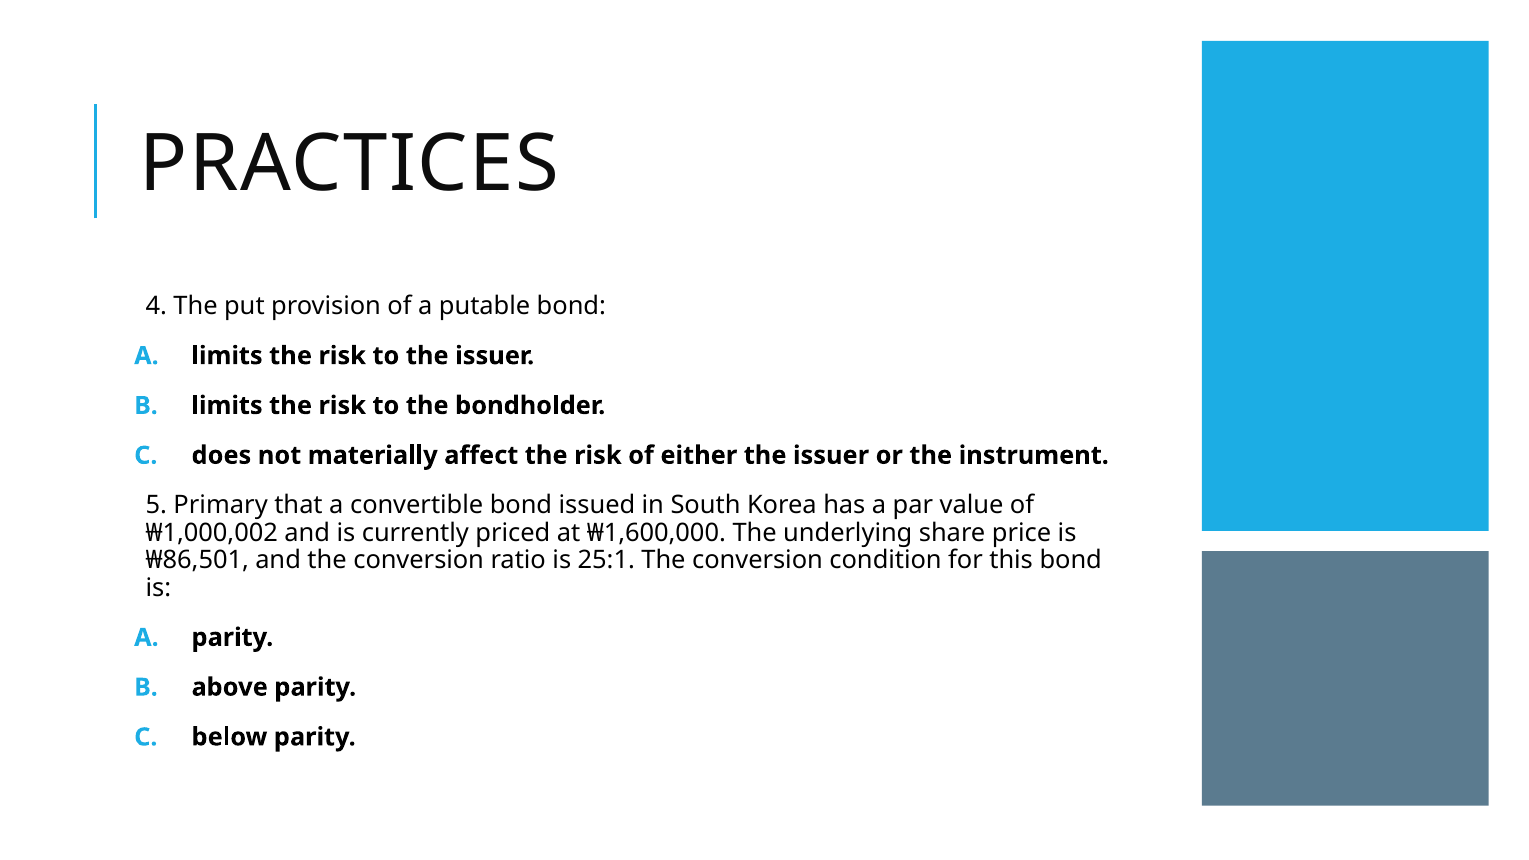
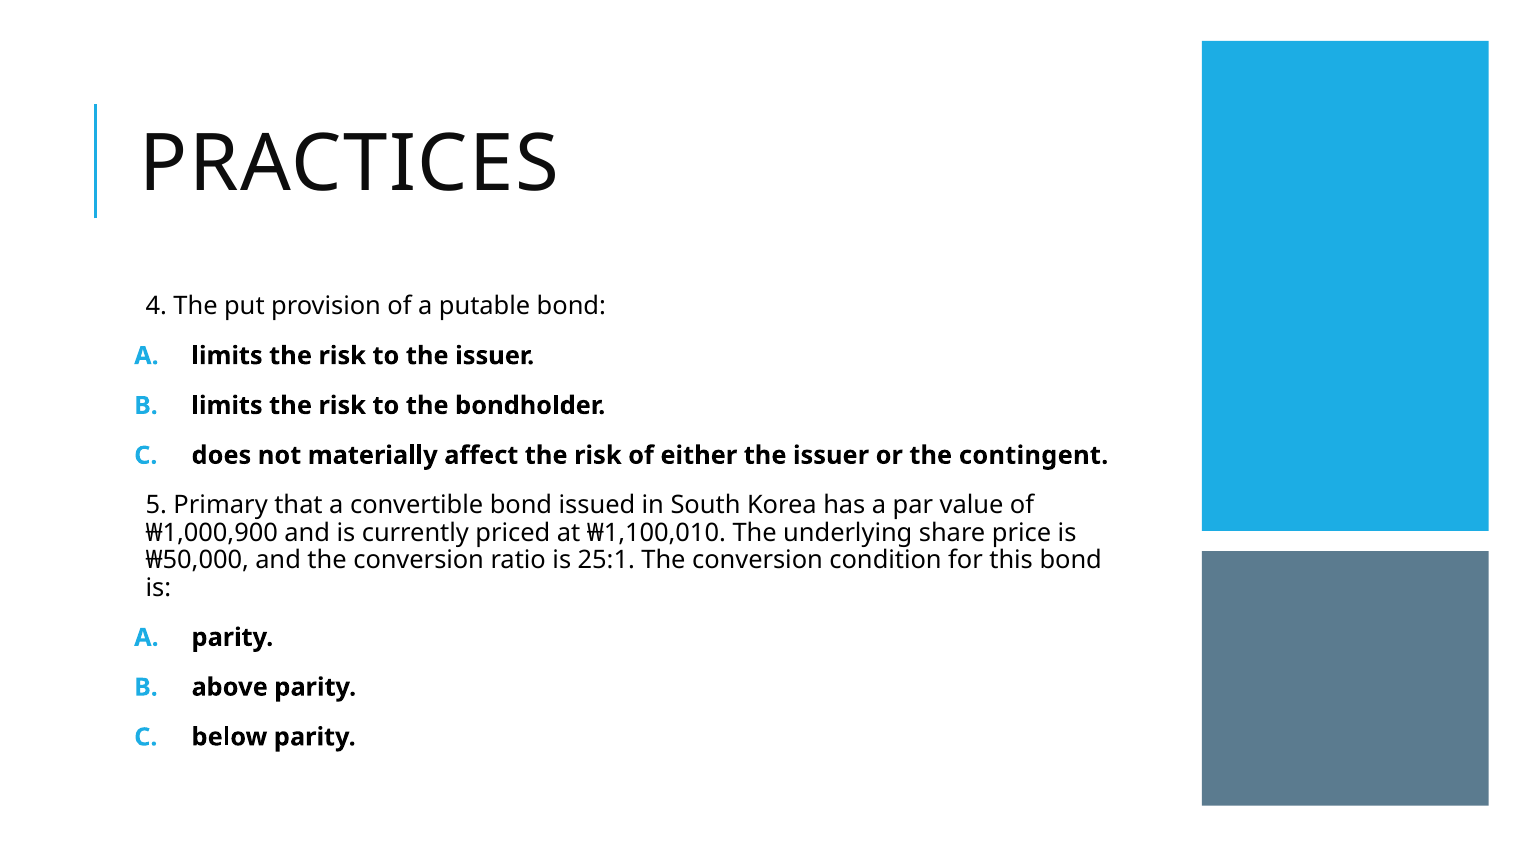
instrument: instrument -> contingent (1034, 455)
₩1,000,002: ₩1,000,002 -> ₩1,000,900 (212, 533)
₩1,600,000: ₩1,600,000 -> ₩1,100,010 (656, 533)
₩86,501: ₩86,501 -> ₩50,000 (197, 560)
